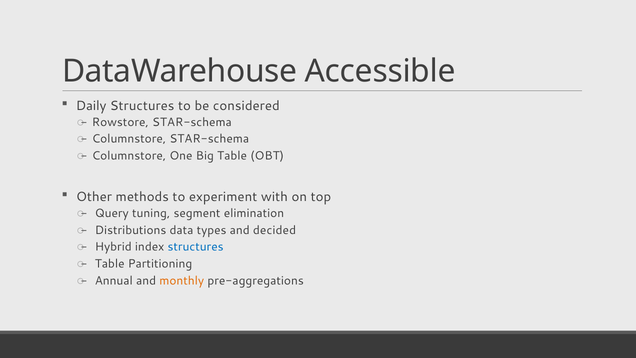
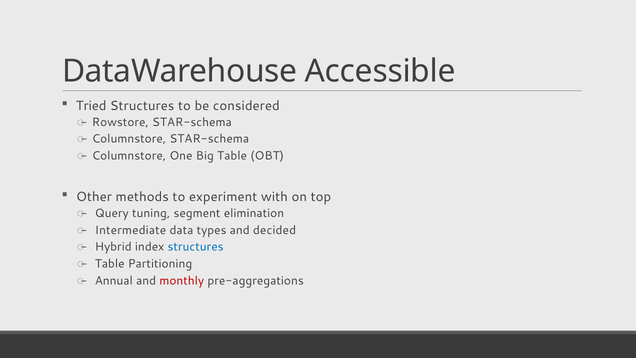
Daily: Daily -> Tried (91, 106)
Distributions: Distributions -> Intermediate (130, 230)
monthly colour: orange -> red (182, 281)
